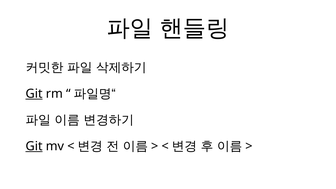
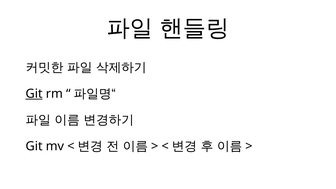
Git underline: present -> none (34, 146)
